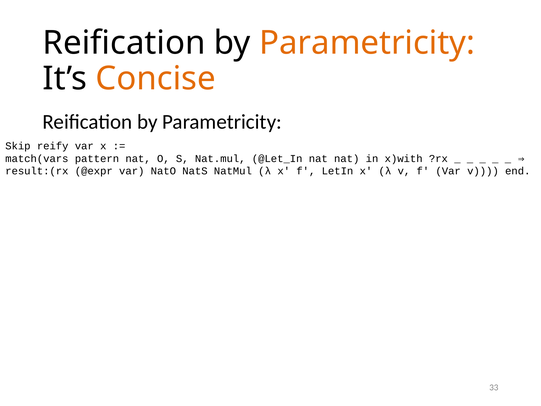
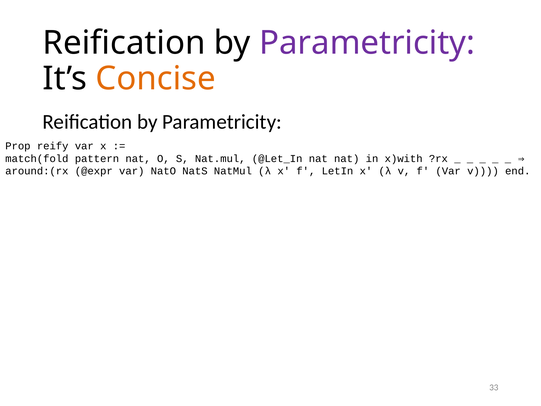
Parametricity colour: orange -> purple (367, 43)
Skip: Skip -> Prop (18, 146)
match(vars: match(vars -> match(fold (37, 158)
result:(rx: result:(rx -> around:(rx (37, 171)
